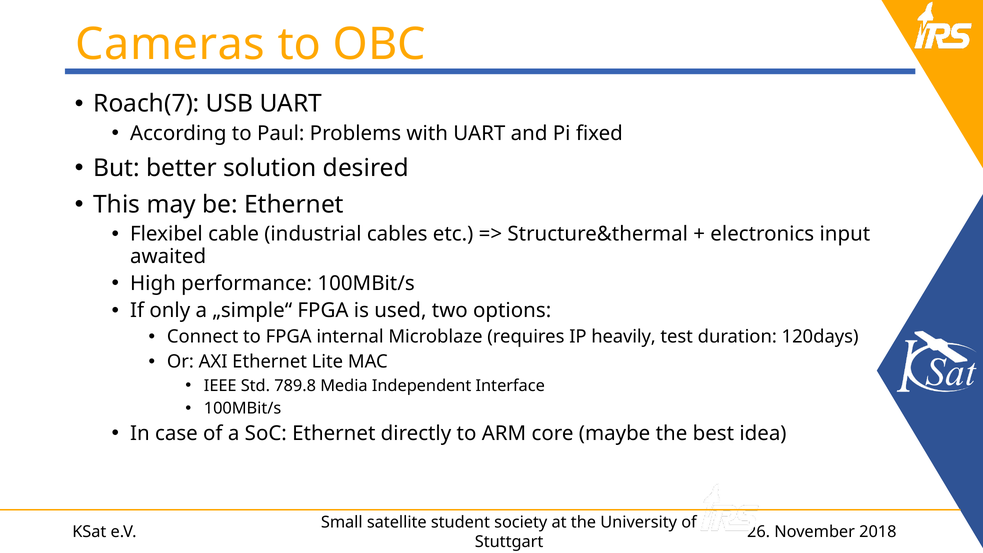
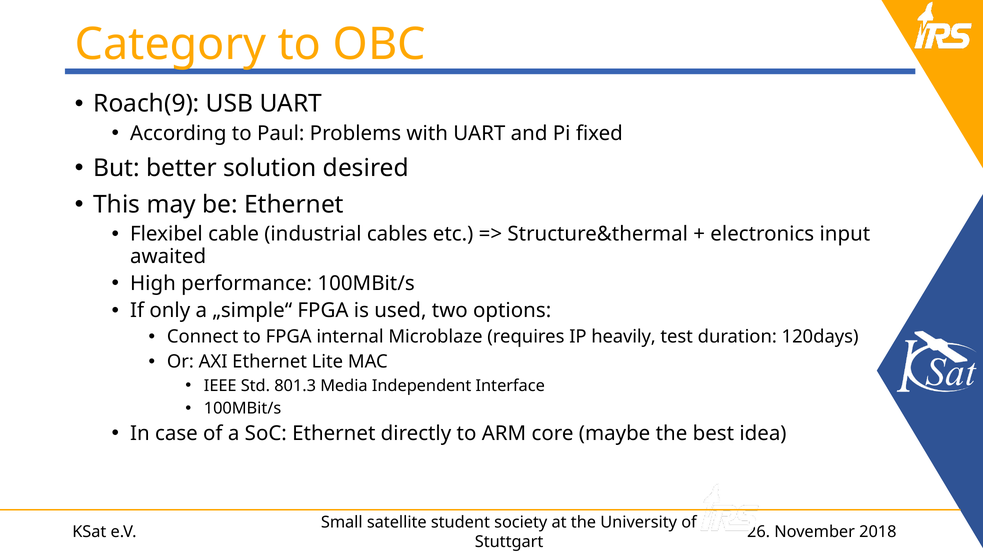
Cameras: Cameras -> Category (170, 44)
Roach(7: Roach(7 -> Roach(9 (146, 104)
789.8: 789.8 -> 801.3 (295, 386)
